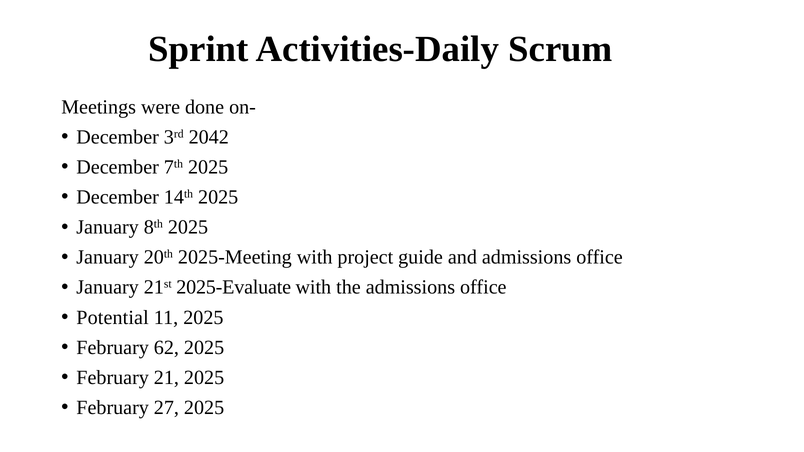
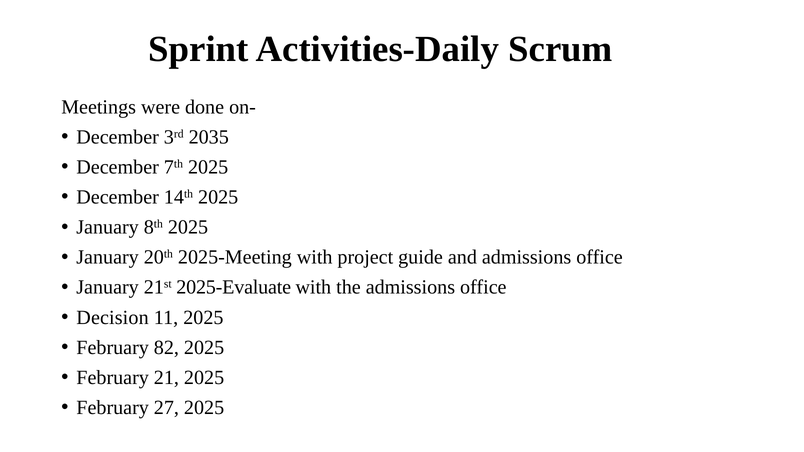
2042: 2042 -> 2035 (209, 137)
Potential: Potential -> Decision (113, 318)
62: 62 -> 82 (166, 348)
